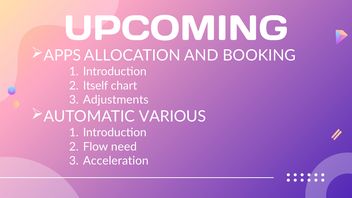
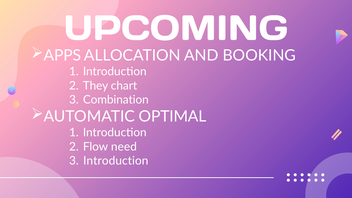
Itself: Itself -> They (96, 86)
Adjustments: Adjustments -> Combination (116, 100)
VARIOUS: VARIOUS -> OPTIMAL (173, 116)
Acceleration: Acceleration -> Introduction (116, 161)
